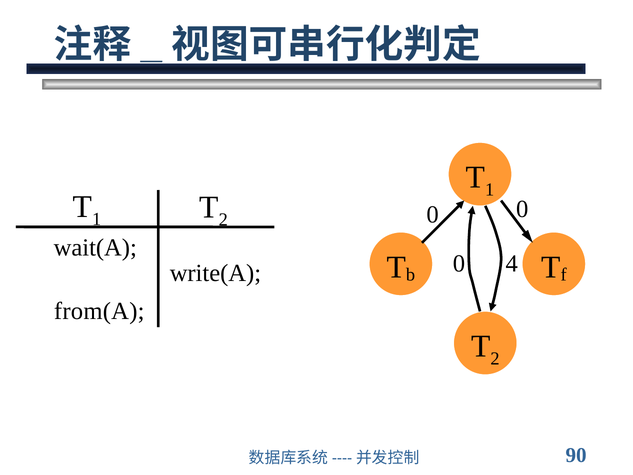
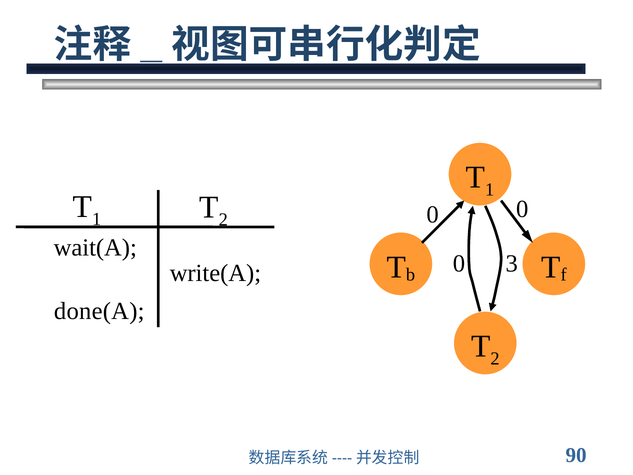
4: 4 -> 3 (512, 263)
from(A: from(A -> done(A (99, 311)
